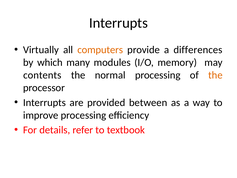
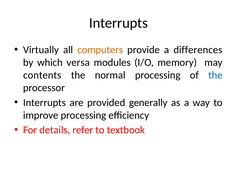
many: many -> versa (78, 62)
the colour: orange -> blue (215, 75)
between: between -> generally (148, 102)
